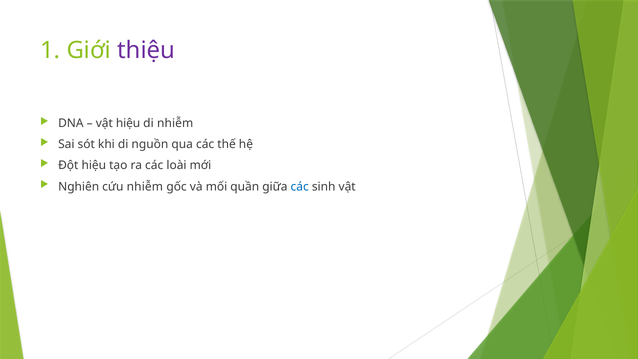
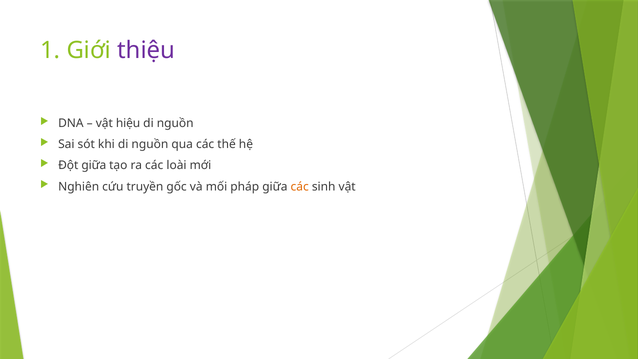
nhiễm: nhiễm -> nguồn (175, 123)
Đột hiệu: hiệu -> giữa (94, 165)
cứu nhiễm: nhiễm -> truyền (145, 186)
quần: quần -> pháp (245, 186)
các colour: blue -> orange (300, 186)
